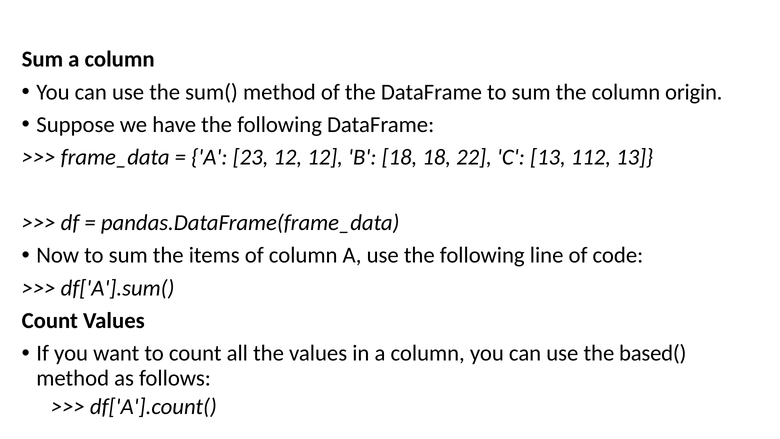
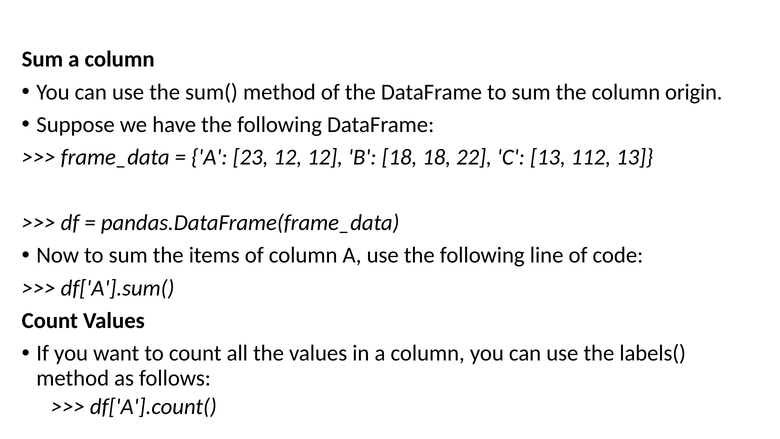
based(: based( -> labels( (653, 353)
